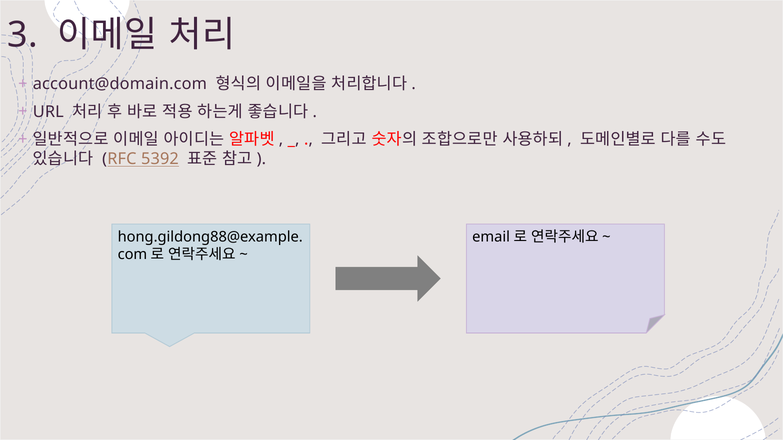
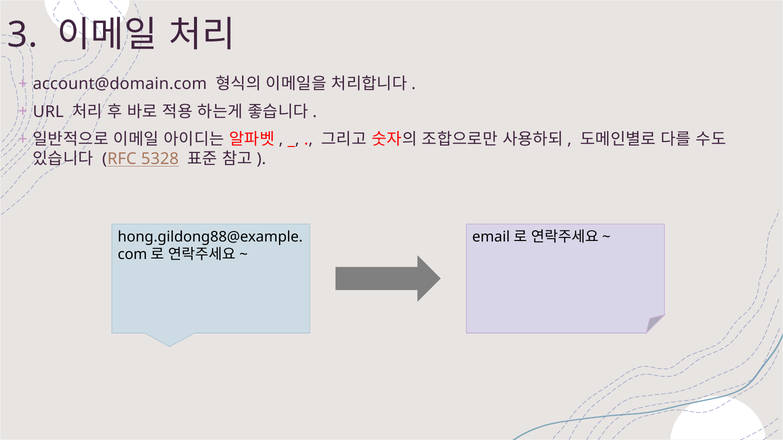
5392: 5392 -> 5328 (160, 159)
